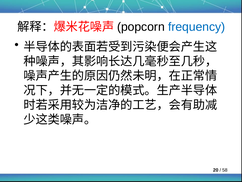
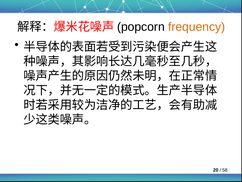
frequency colour: blue -> orange (197, 27)
